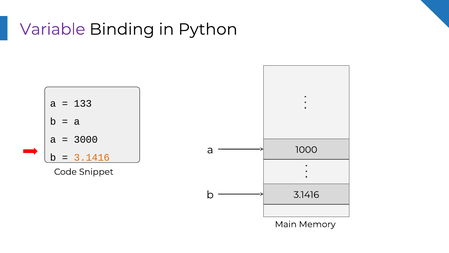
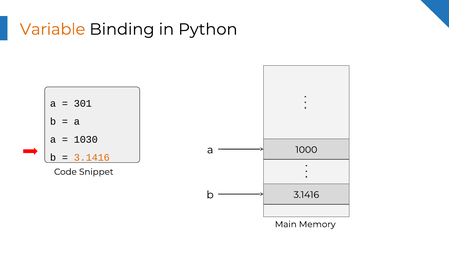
Variable colour: purple -> orange (53, 29)
133: 133 -> 301 (83, 104)
3000: 3000 -> 1030 (86, 139)
